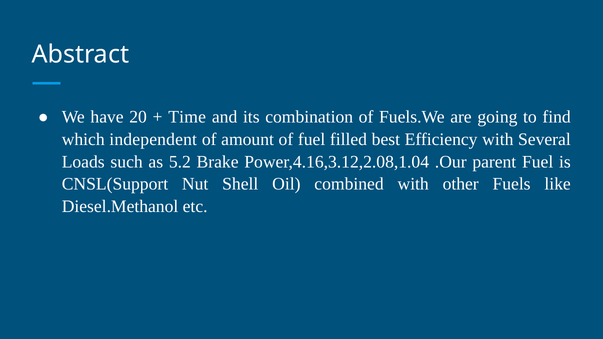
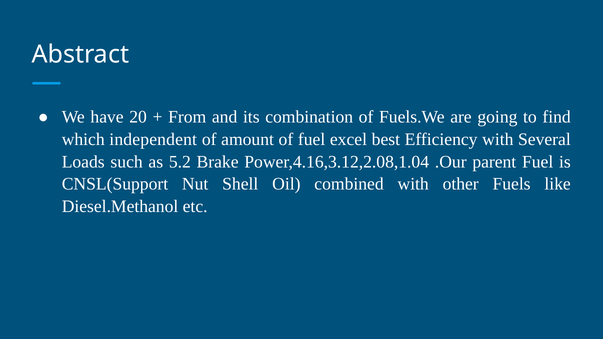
Time: Time -> From (187, 117)
filled: filled -> excel (348, 139)
